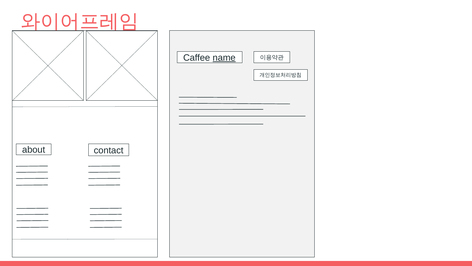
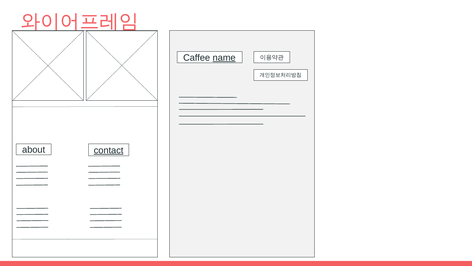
contact underline: none -> present (109, 150)
